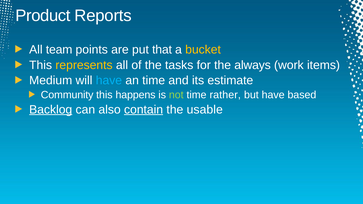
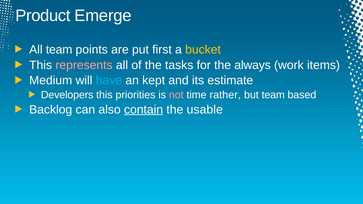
Reports: Reports -> Emerge (103, 16)
that: that -> first (162, 50)
represents colour: yellow -> pink (84, 65)
an time: time -> kept (154, 81)
Community: Community -> Developers (67, 95)
happens: happens -> priorities (135, 95)
not colour: light green -> pink (176, 95)
but have: have -> team (273, 95)
Backlog underline: present -> none (51, 110)
